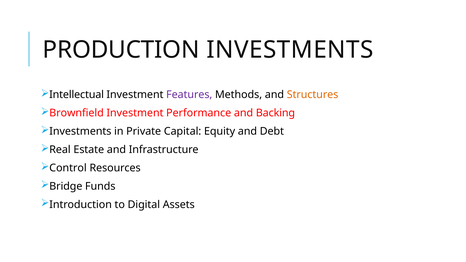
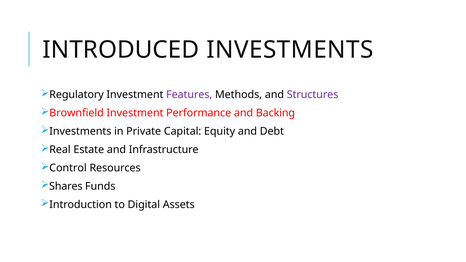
PRODUCTION: PRODUCTION -> INTRODUCED (121, 50)
Intellectual: Intellectual -> Regulatory (77, 95)
Structures colour: orange -> purple (313, 95)
Bridge: Bridge -> Shares (66, 186)
